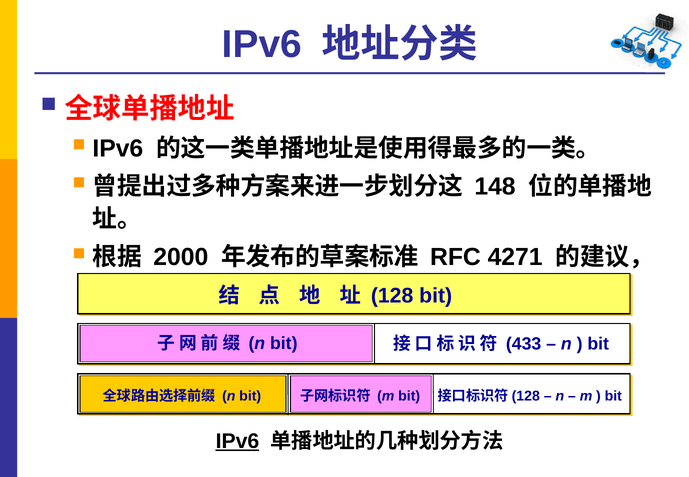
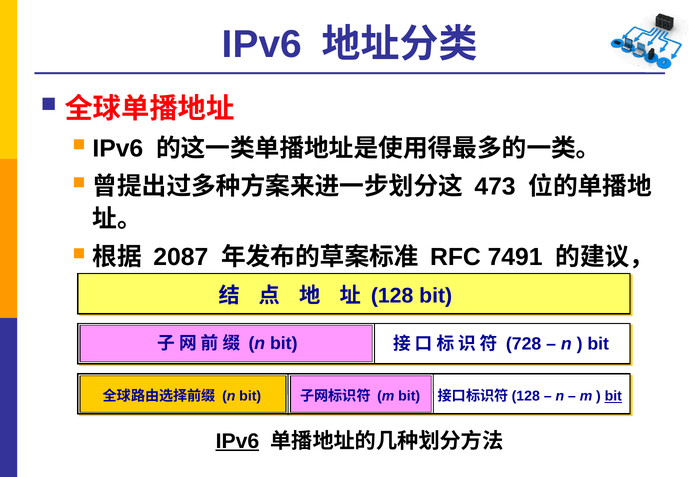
148: 148 -> 473 (495, 187)
2000: 2000 -> 2087 (181, 257)
4271: 4271 -> 7491 (515, 257)
433: 433 -> 728 (524, 344)
bit underline: none -> present (613, 396)
